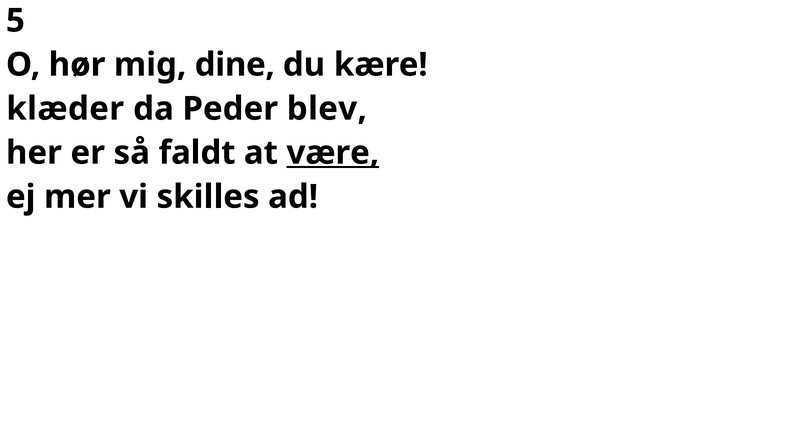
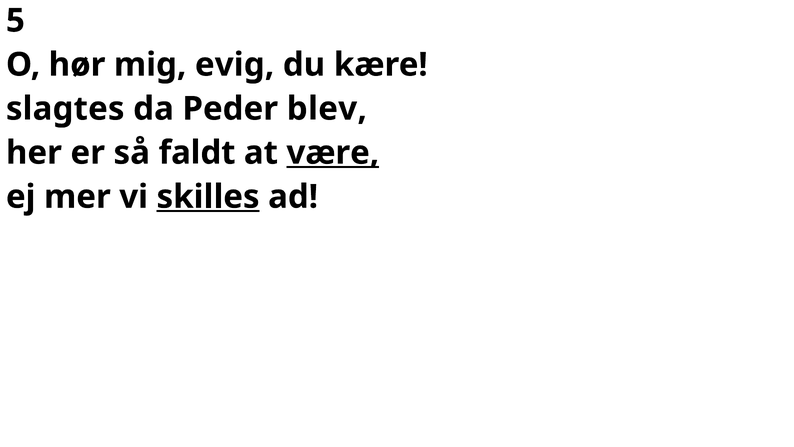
dine: dine -> evig (235, 65)
klæder: klæder -> slagtes (65, 109)
skilles underline: none -> present (208, 197)
